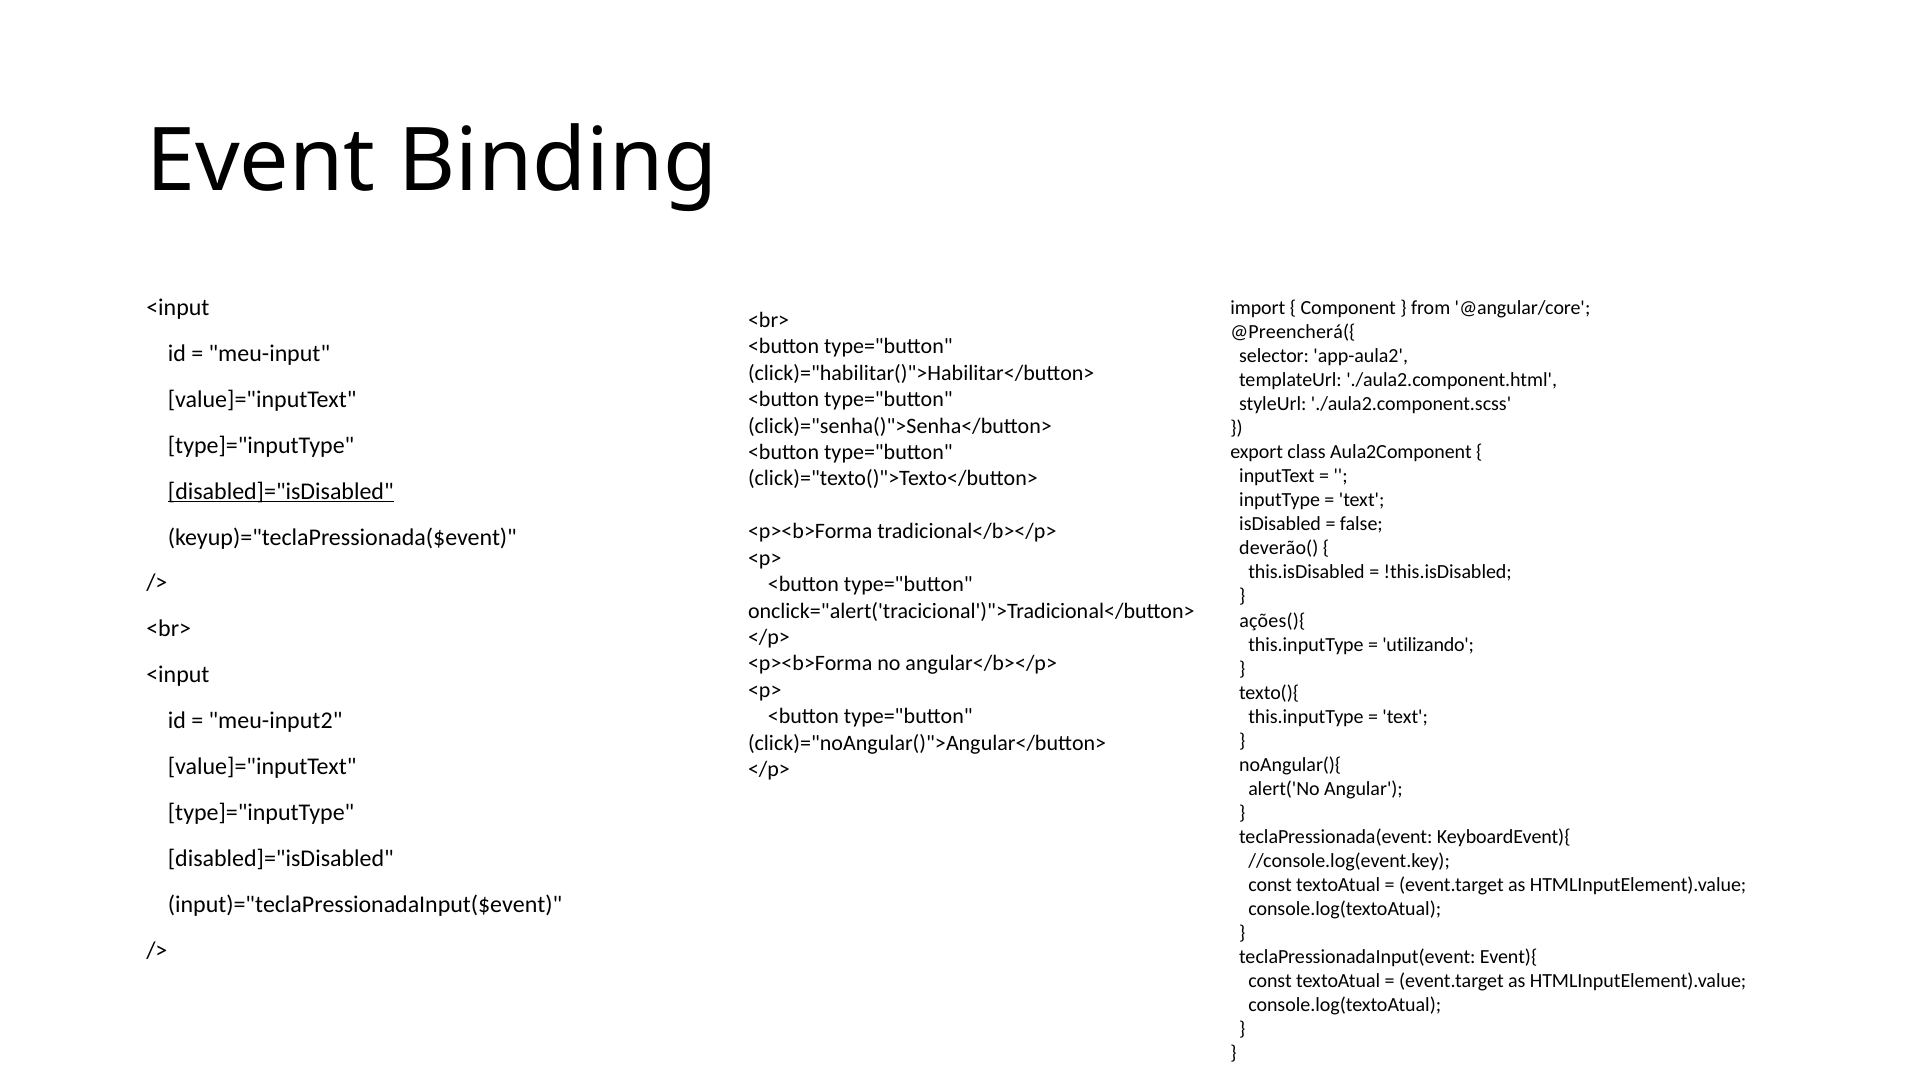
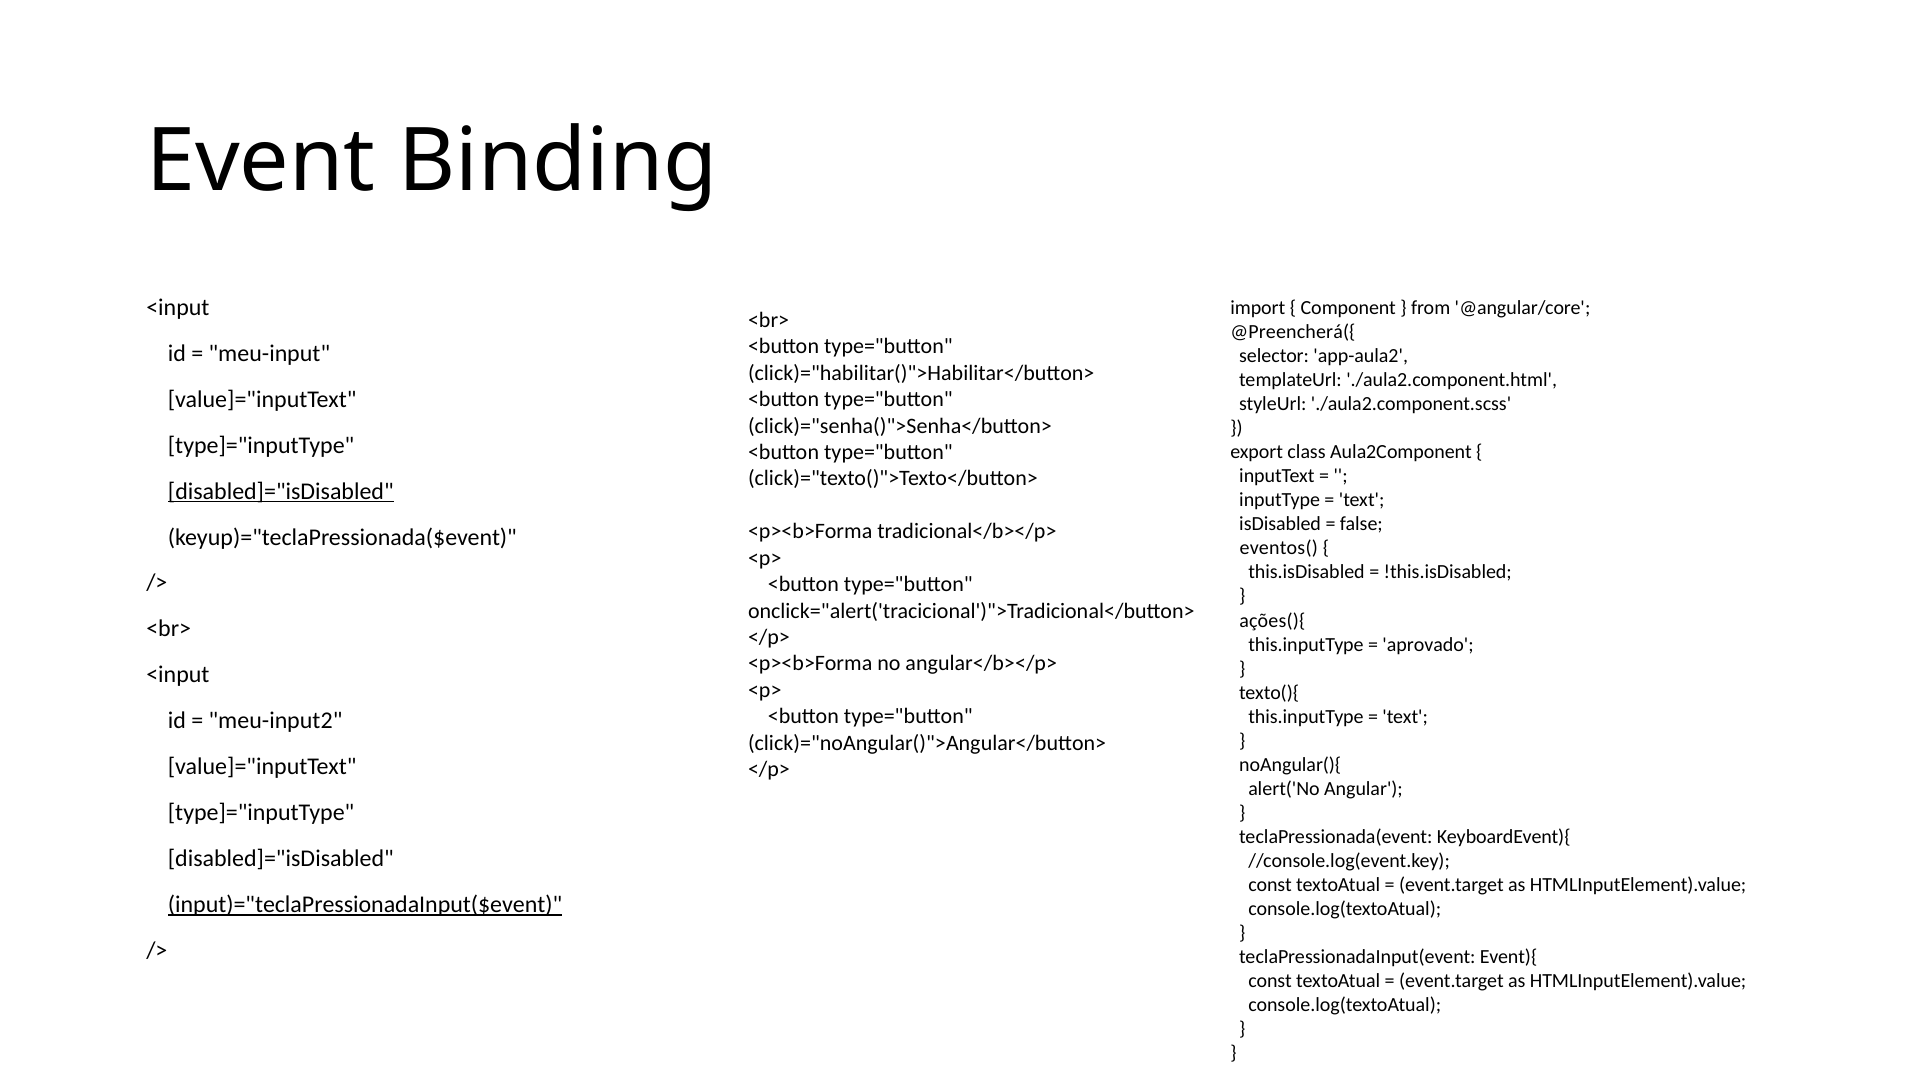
deverão(: deverão( -> eventos( (1279, 548)
utilizando: utilizando -> aprovado (1428, 644)
input)="teclaPressionadaInput($event underline: none -> present (365, 904)
